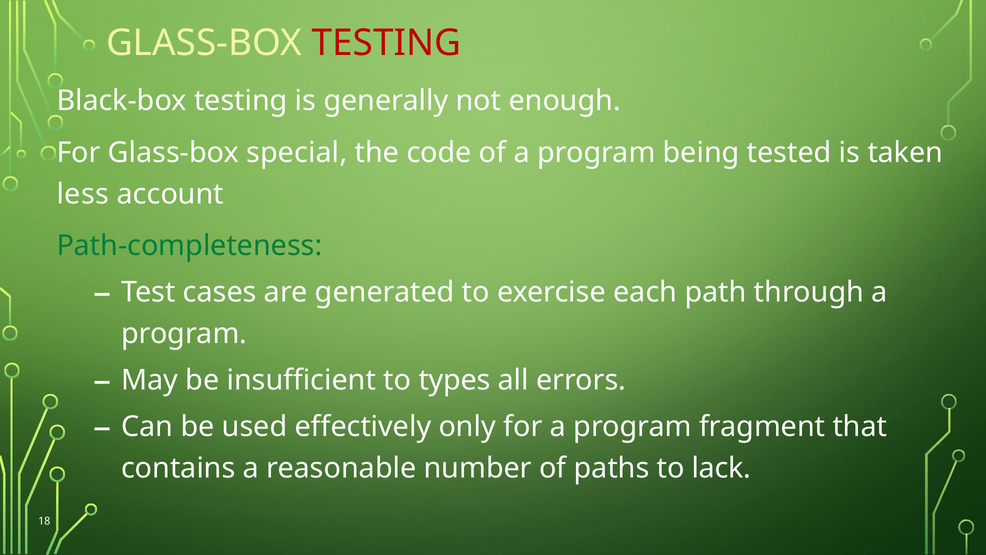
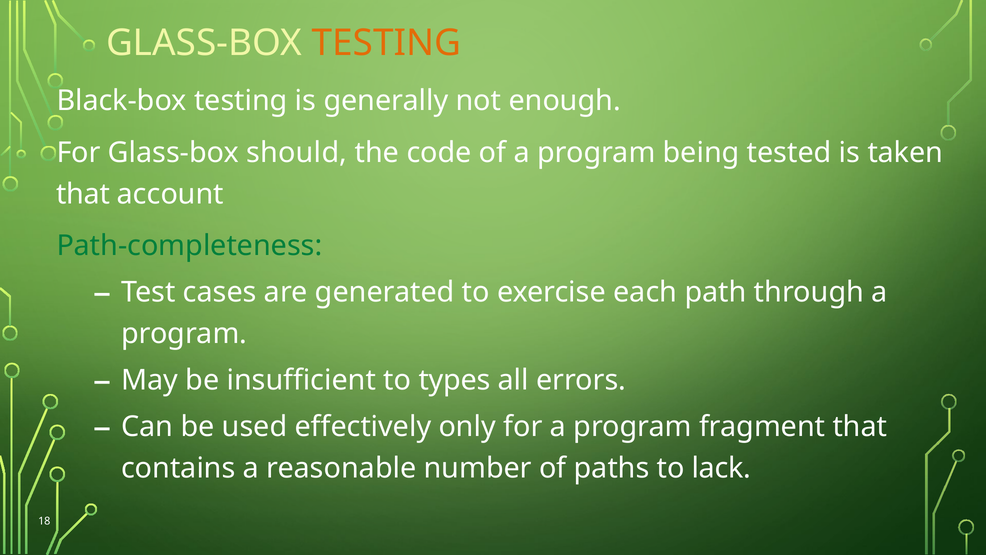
TESTING colour: red -> orange (386, 43)
special: special -> should (297, 152)
less: less -> that (83, 194)
